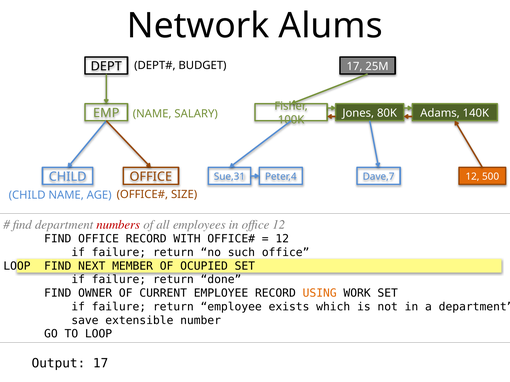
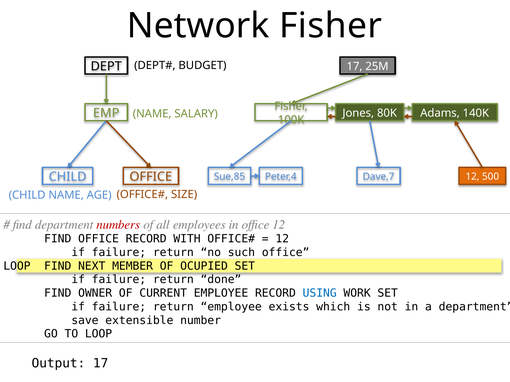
Network Alums: Alums -> Fisher (331, 26)
Sue,31: Sue,31 -> Sue,85 (229, 177)
USING colour: orange -> blue (320, 294)
